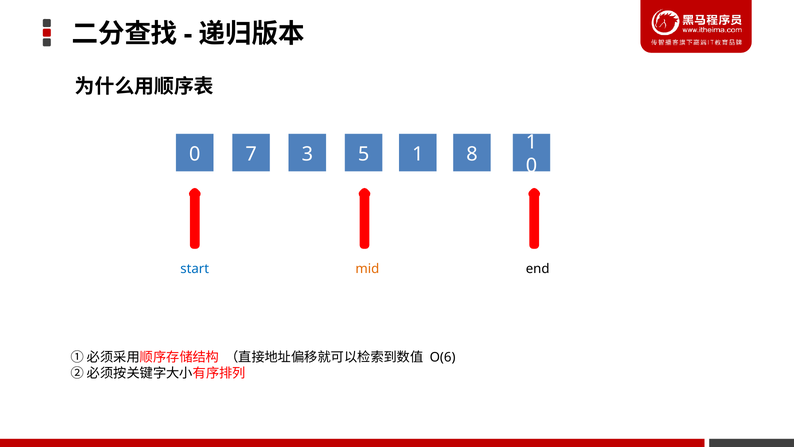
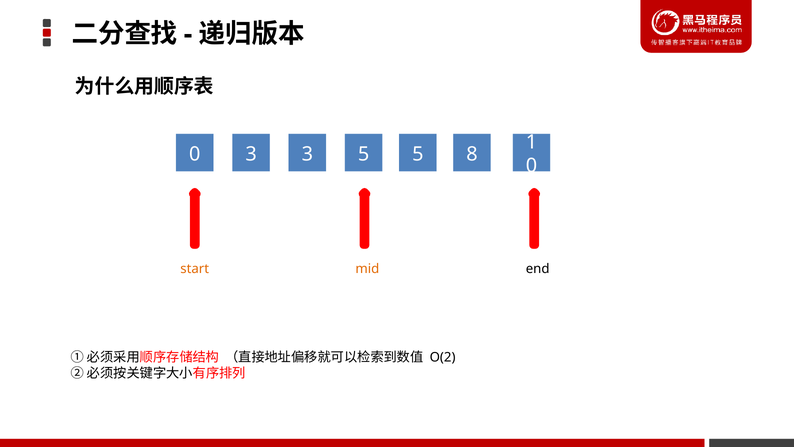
0 7: 7 -> 3 (251, 154)
5 1: 1 -> 5 (418, 154)
start colour: blue -> orange (195, 269)
O(6: O(6 -> O(2 (443, 357)
